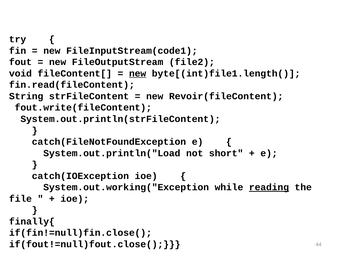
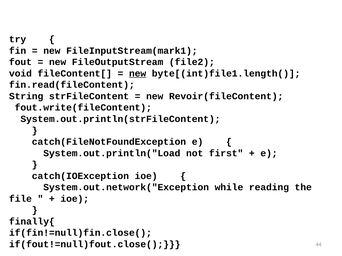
FileInputStream(code1: FileInputStream(code1 -> FileInputStream(mark1 (132, 51)
short: short -> first (226, 153)
System.out.working("Exception: System.out.working("Exception -> System.out.network("Exception (126, 188)
reading underline: present -> none (269, 188)
